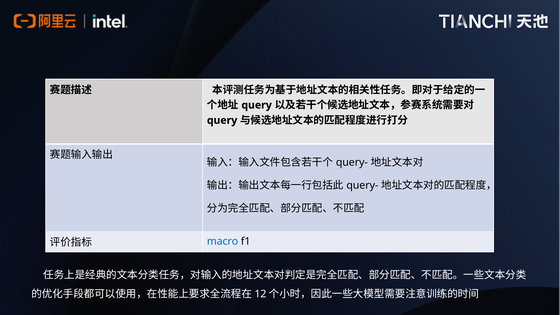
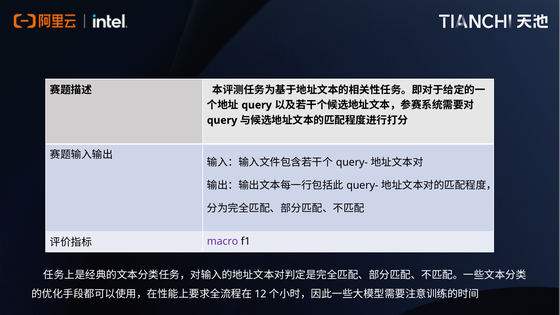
macro colour: blue -> purple (223, 241)
